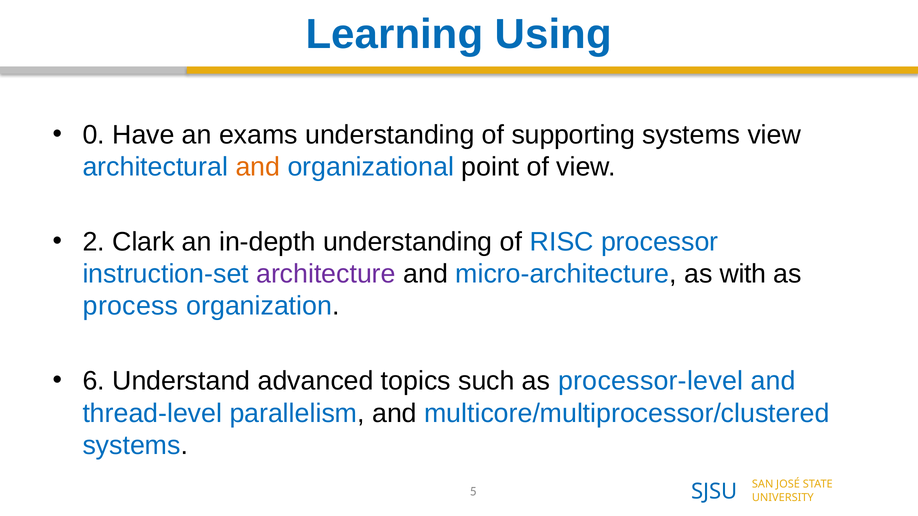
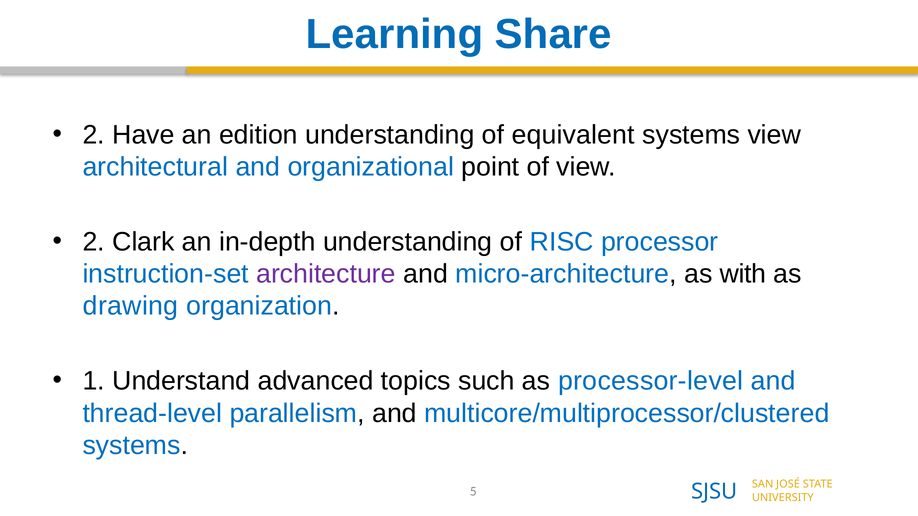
Using: Using -> Share (553, 34)
0: 0 -> 2 (94, 135)
exams: exams -> edition (258, 135)
supporting: supporting -> equivalent (573, 135)
and colour: orange -> blue (258, 167)
process: process -> drawing (131, 306)
6: 6 -> 1 (94, 381)
